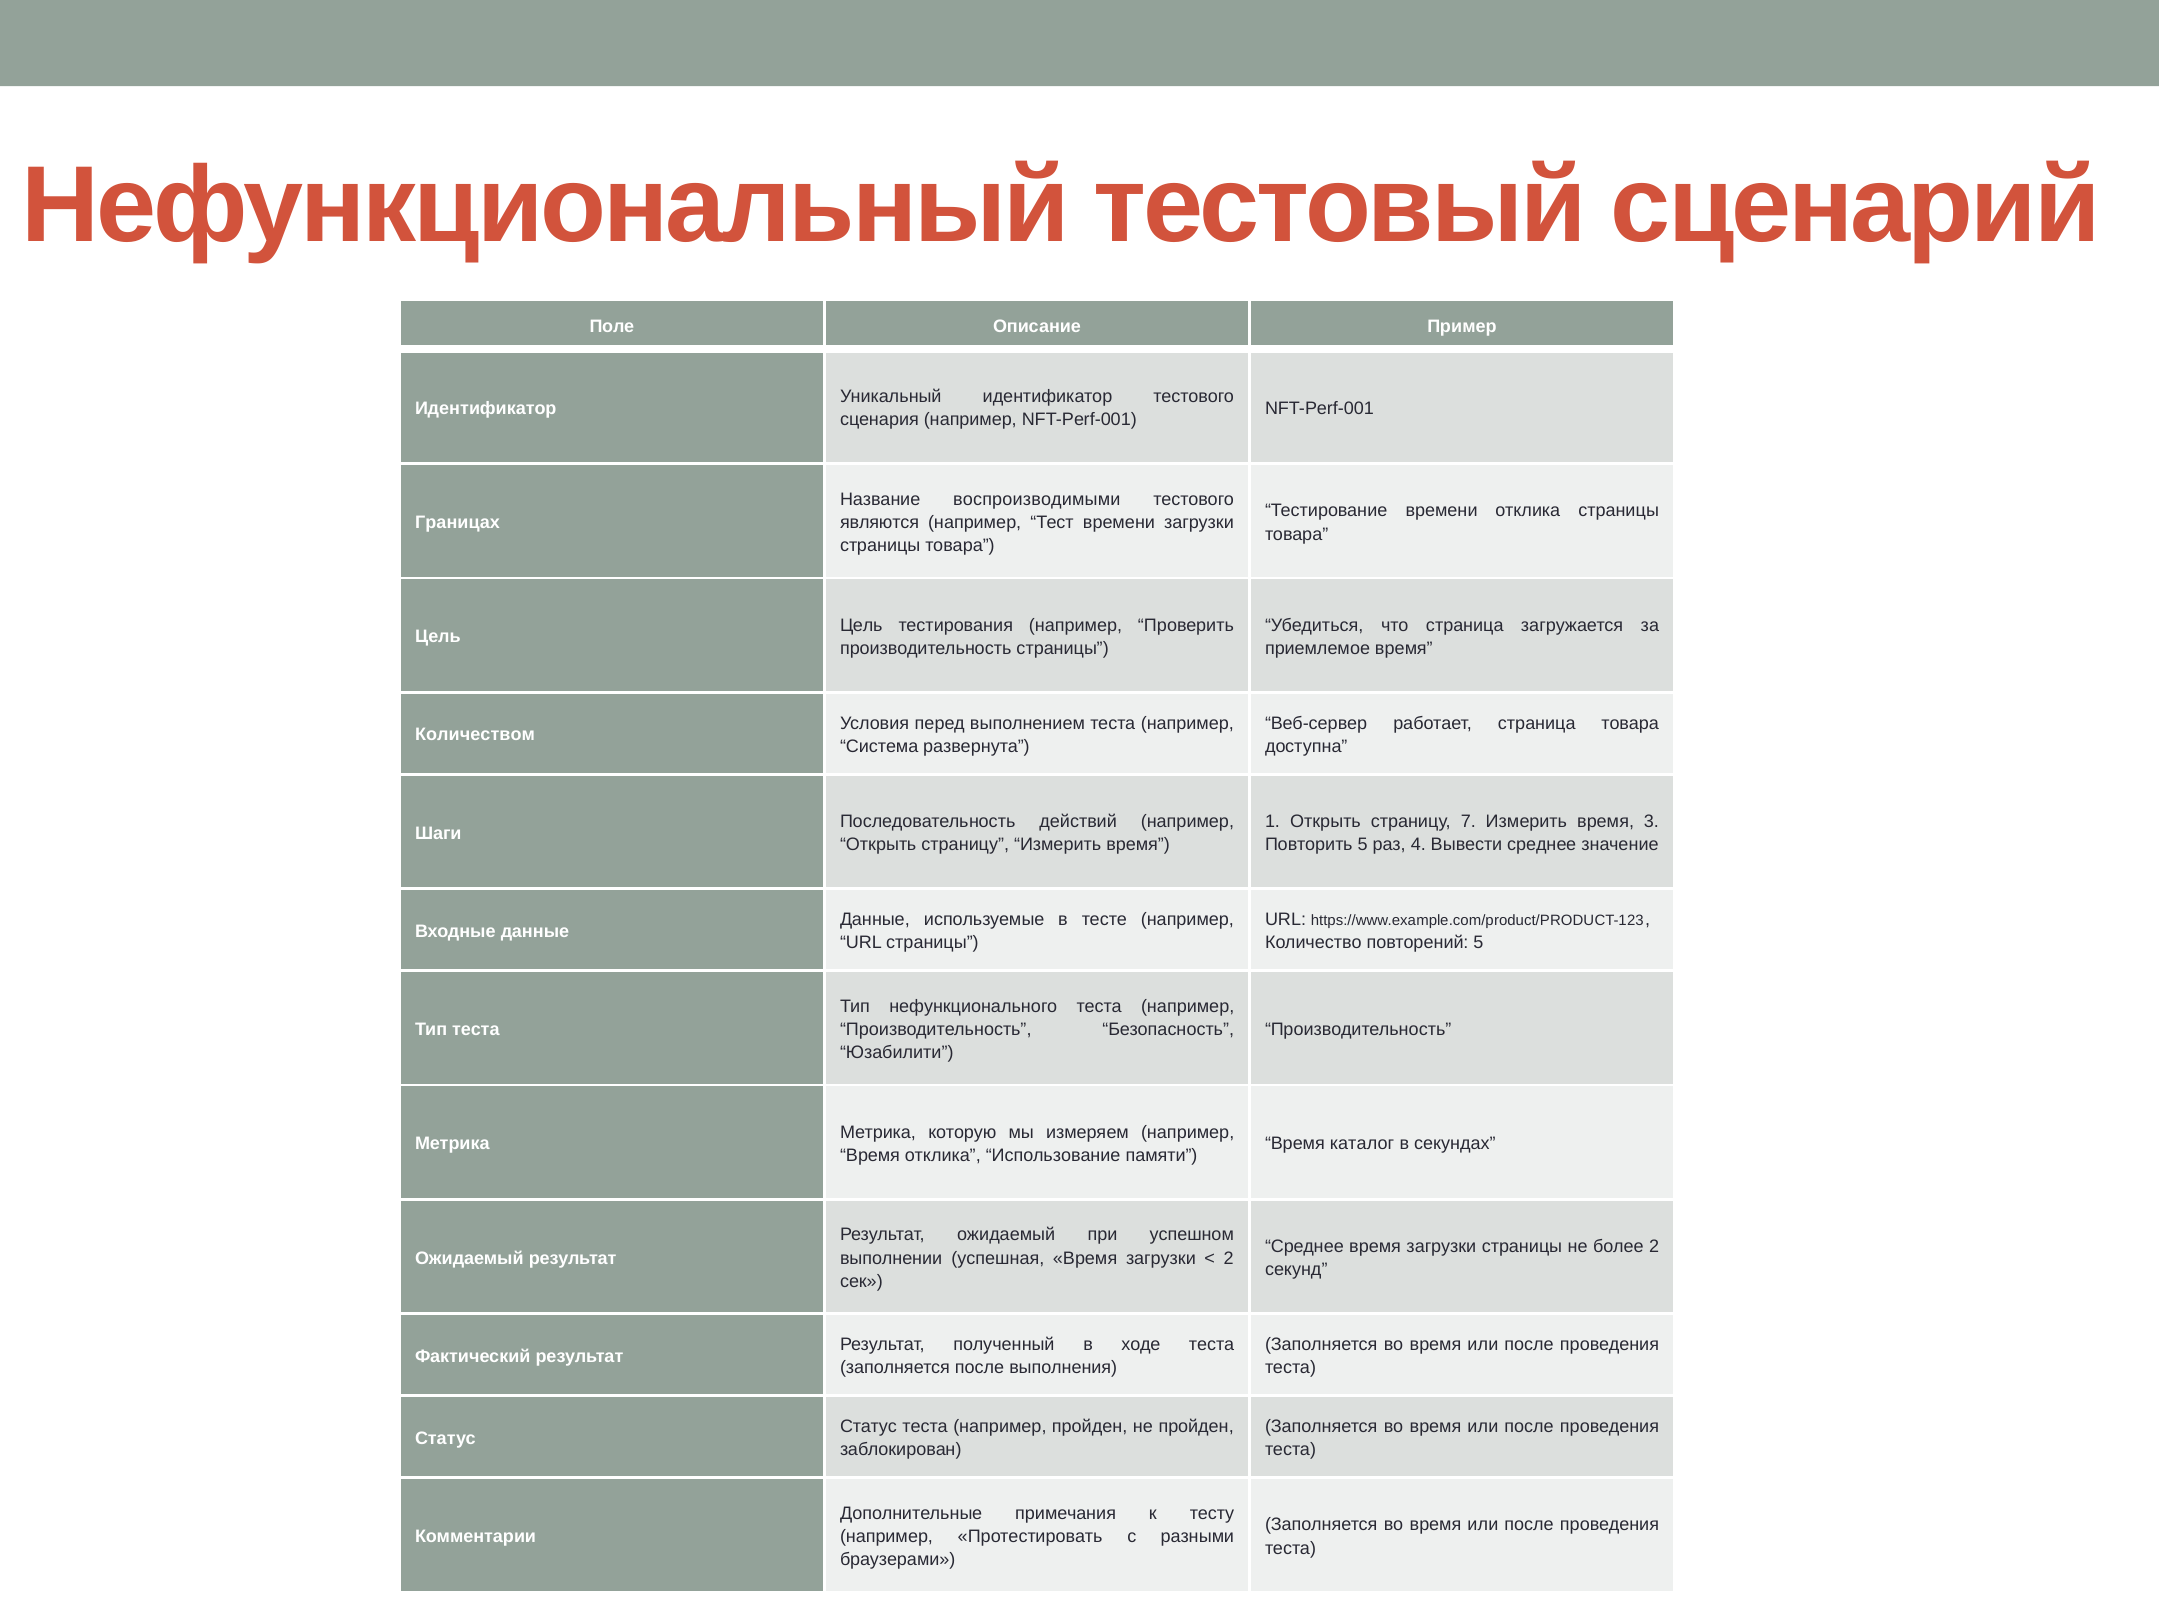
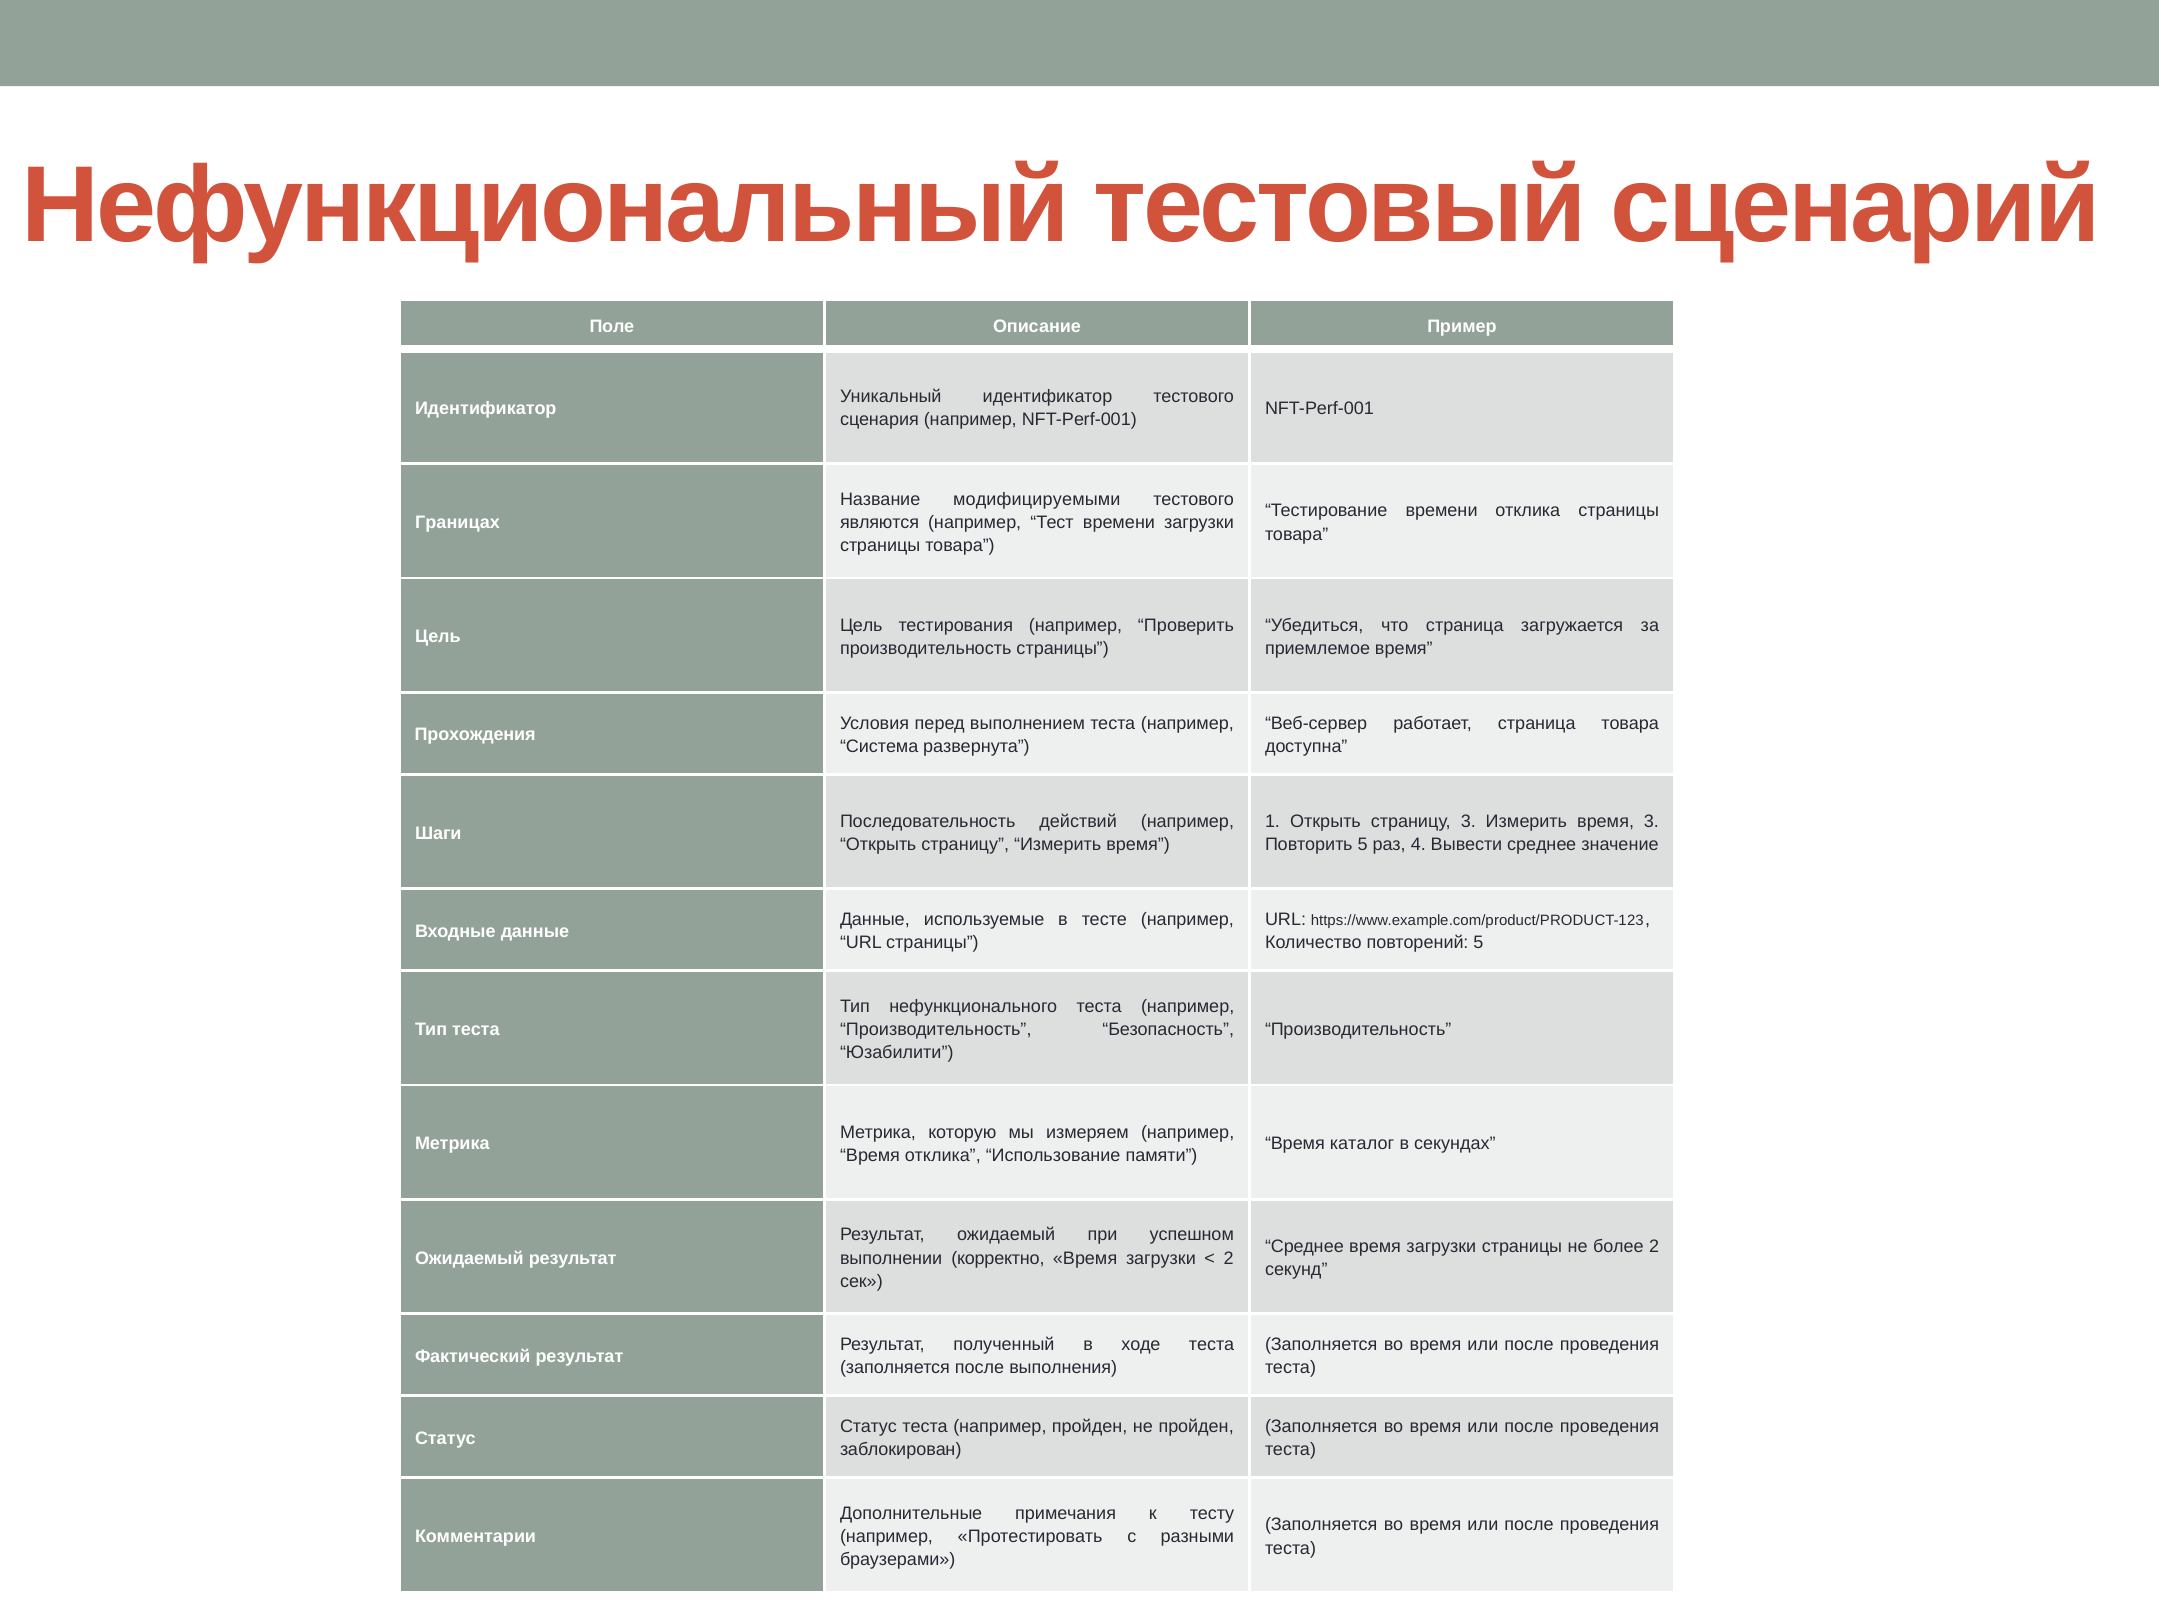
воспроизводимыми: воспроизводимыми -> модифицируемыми (1037, 499)
Количеством: Количеством -> Прохождения (475, 735)
страницу 7: 7 -> 3 (1468, 821)
успешная: успешная -> корректно (998, 1257)
